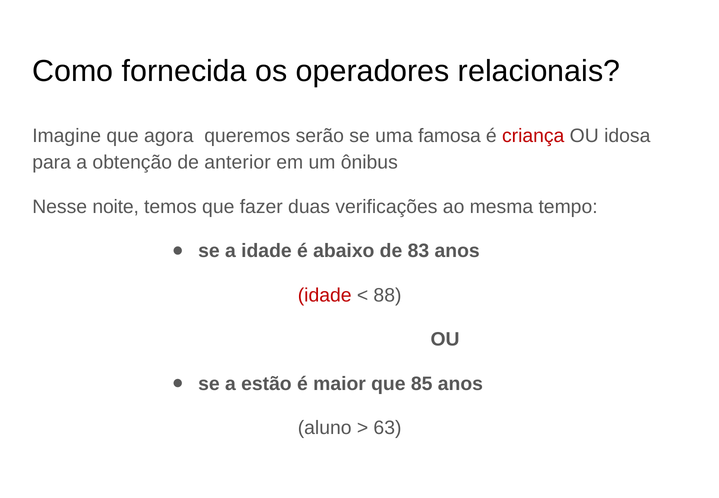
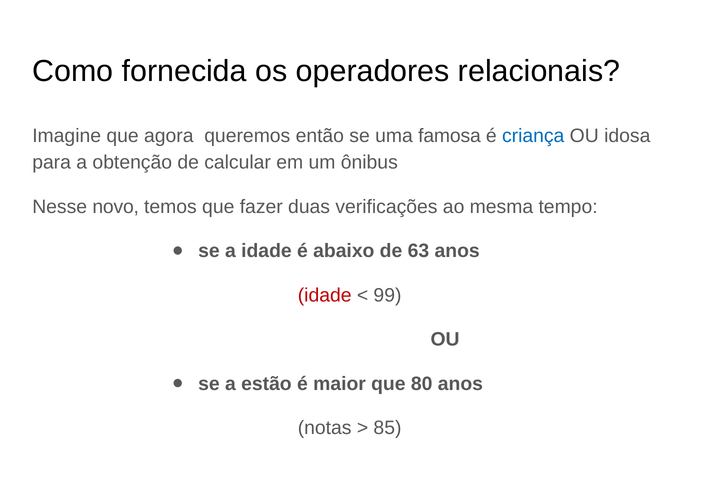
serão: serão -> então (320, 136)
criança colour: red -> blue (533, 136)
anterior: anterior -> calcular (238, 162)
noite: noite -> novo (116, 207)
83: 83 -> 63 (418, 251)
88: 88 -> 99 (387, 295)
85: 85 -> 80 (422, 384)
aluno: aluno -> notas (325, 428)
63: 63 -> 85 (387, 428)
